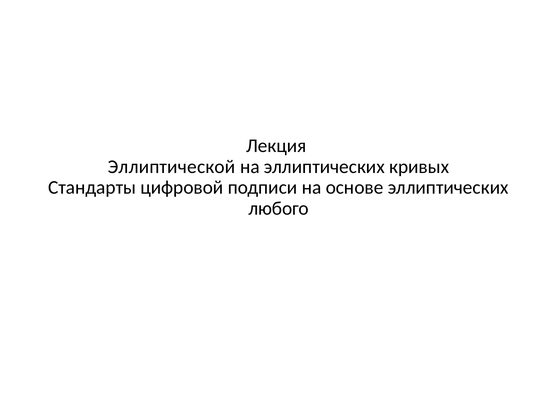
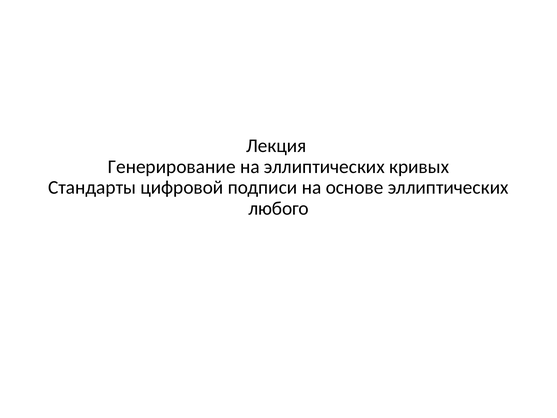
Эллиптической: Эллиптической -> Генерирование (172, 167)
